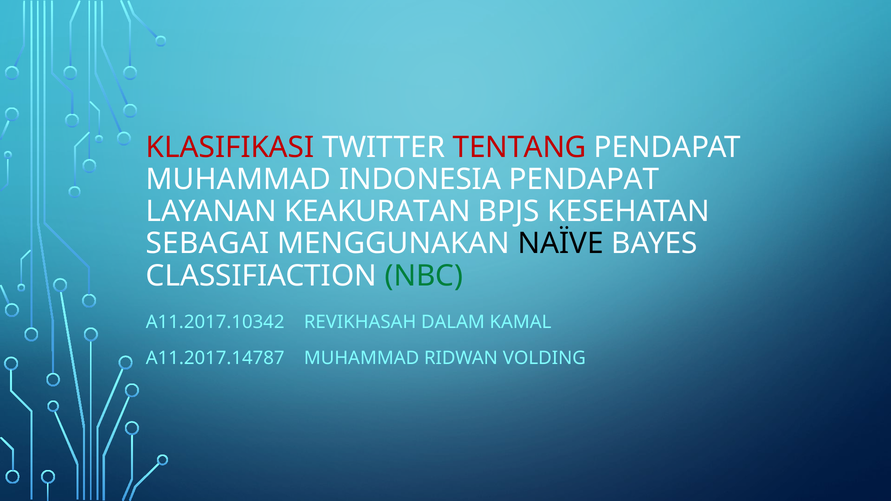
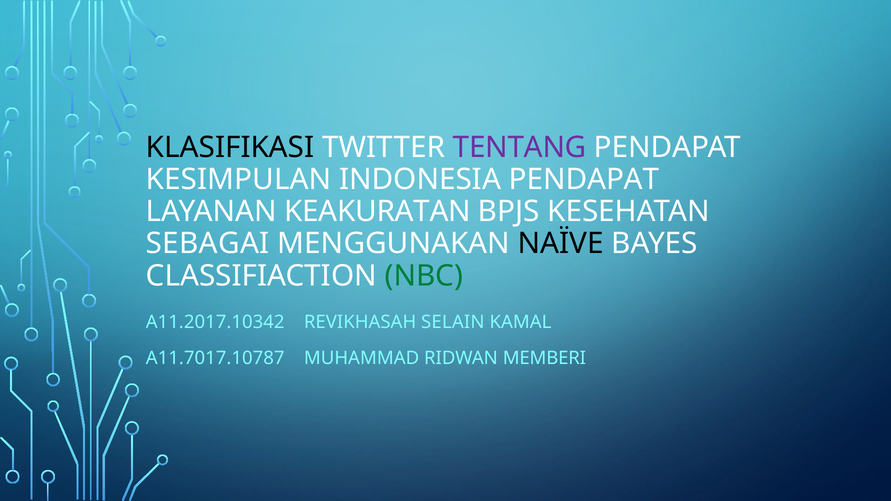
KLASIFIKASI colour: red -> black (230, 147)
TENTANG colour: red -> purple (520, 147)
MUHAMMAD: MUHAMMAD -> KESIMPULAN (239, 180)
DALAM: DALAM -> SELAIN (453, 322)
A11.2017.14787: A11.2017.14787 -> A11.7017.10787 (215, 358)
VOLDING: VOLDING -> MEMBERI (544, 358)
